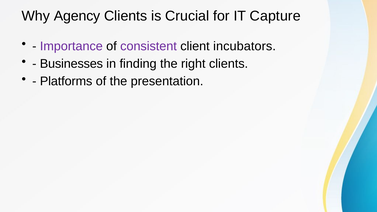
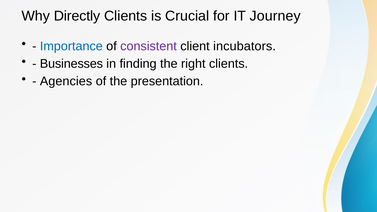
Agency: Agency -> Directly (77, 16)
Capture: Capture -> Journey (275, 16)
Importance colour: purple -> blue (71, 46)
Platforms: Platforms -> Agencies (66, 81)
